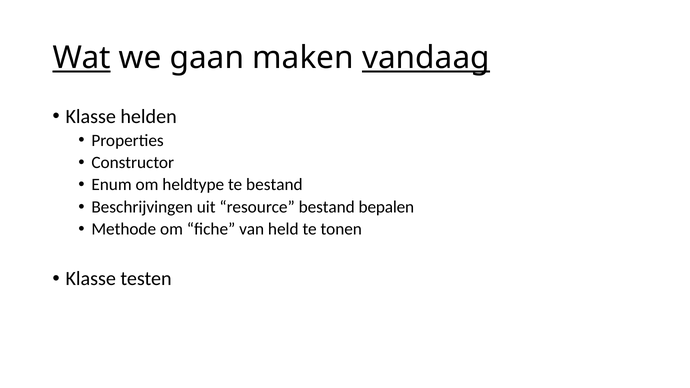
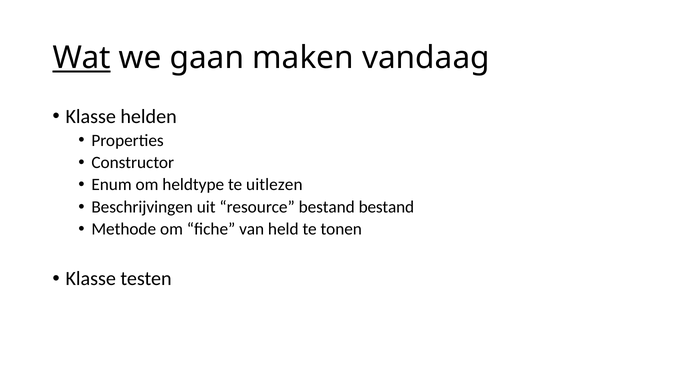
vandaag underline: present -> none (426, 58)
te bestand: bestand -> uitlezen (274, 185)
bestand bepalen: bepalen -> bestand (386, 207)
